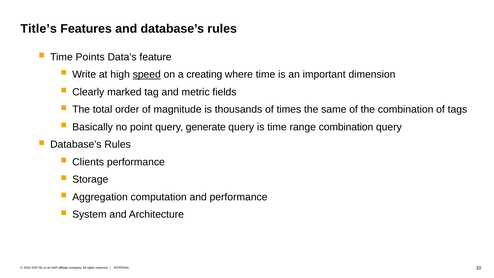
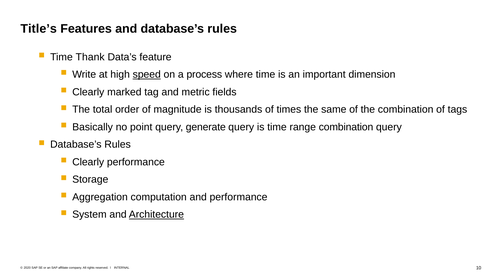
Points: Points -> Thank (90, 57)
creating: creating -> process (204, 74)
Clients: Clients -> Clearly (88, 162)
Architecture underline: none -> present (156, 214)
